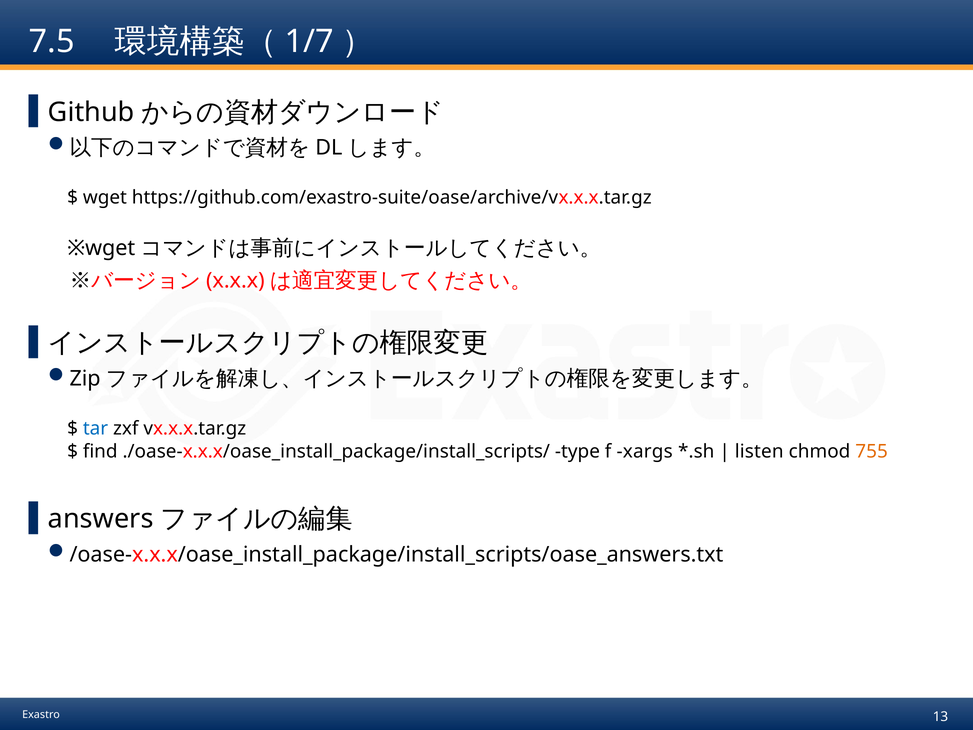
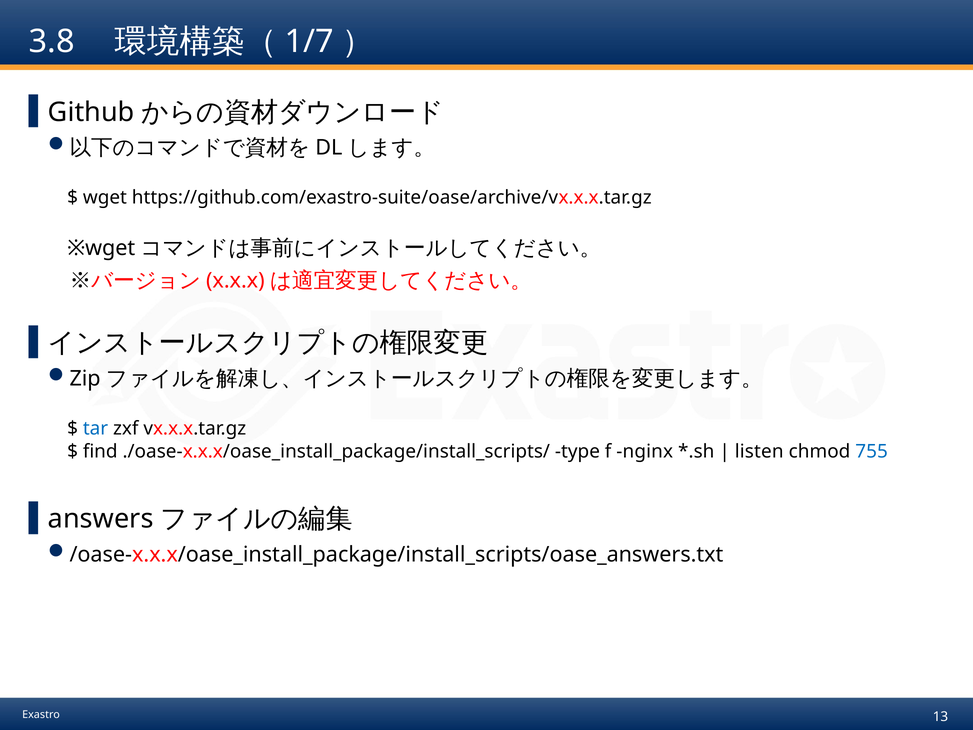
7.5: 7.5 -> 3.8 (52, 41)
xargs: xargs -> nginx (645, 451)
755 colour: orange -> blue (872, 451)
